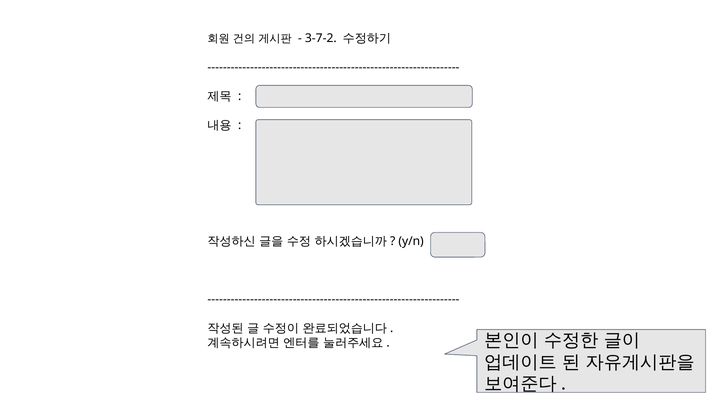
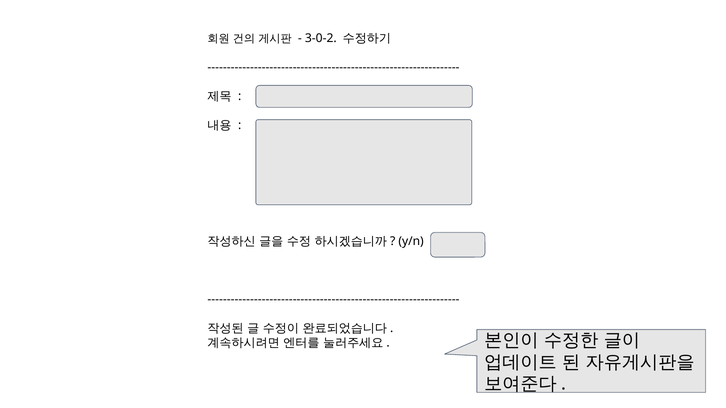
3-7-2: 3-7-2 -> 3-0-2 (321, 38)
